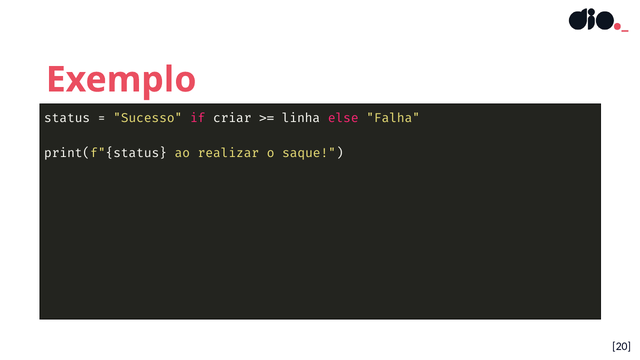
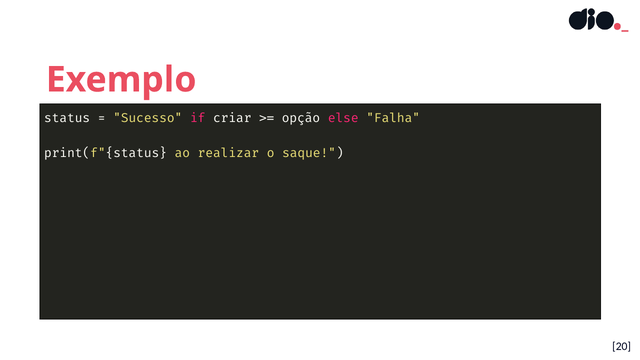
linha: linha -> opção (301, 118)
